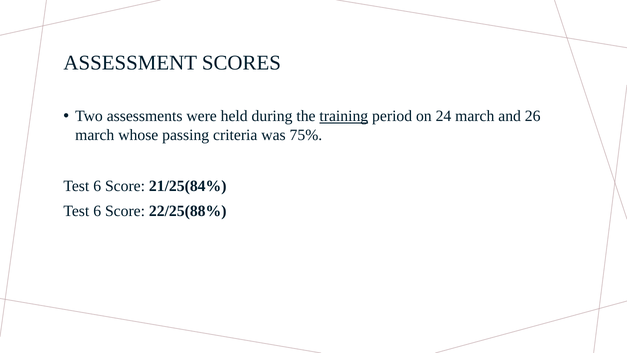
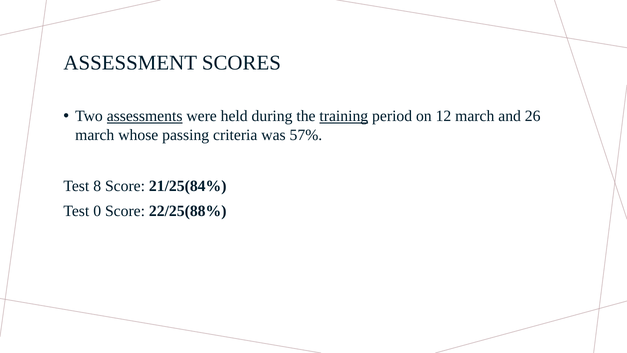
assessments underline: none -> present (145, 116)
24: 24 -> 12 (443, 116)
75%: 75% -> 57% (306, 135)
6: 6 -> 8 (97, 186)
6: 6 -> 0 (97, 211)
